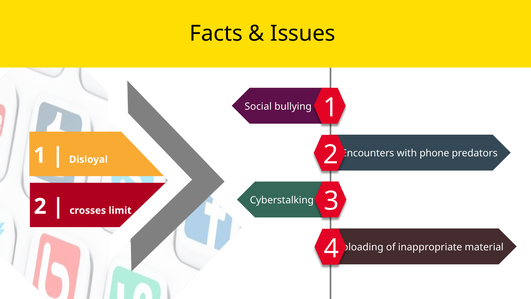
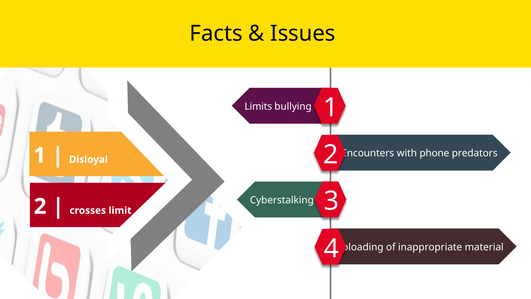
Social: Social -> Limits (258, 106)
